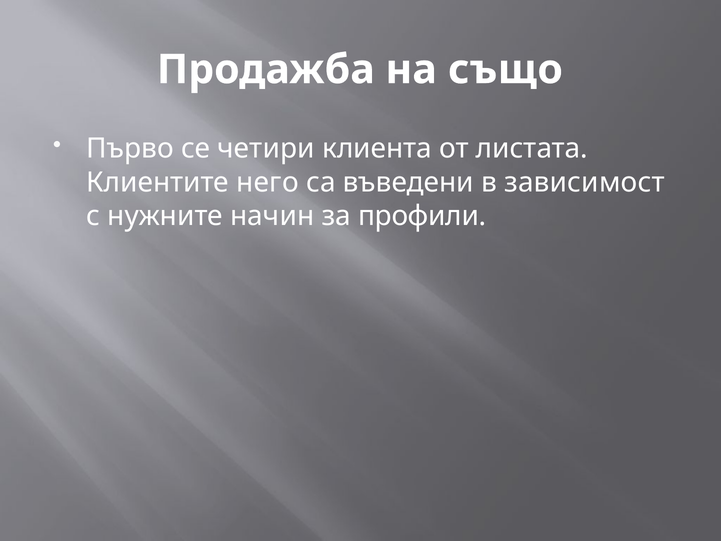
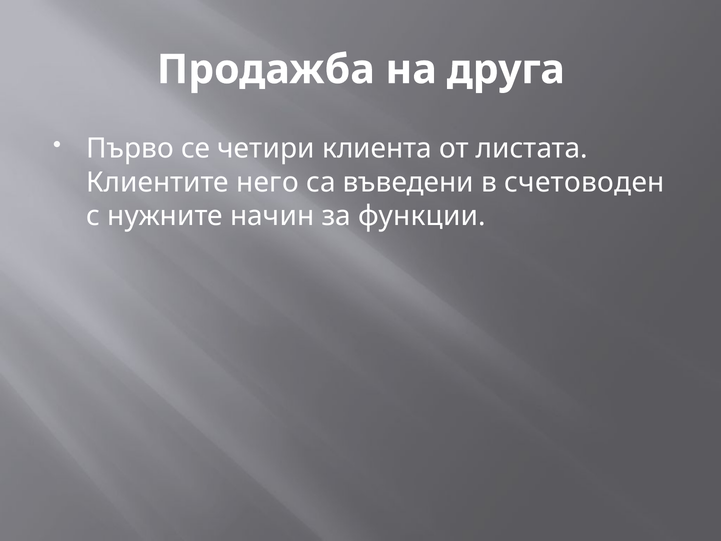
също: също -> друга (506, 70)
зависимост: зависимост -> счетоводен (584, 182)
профили: профили -> функции (422, 216)
